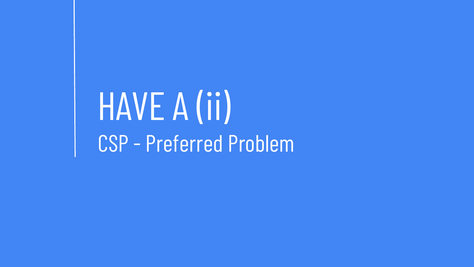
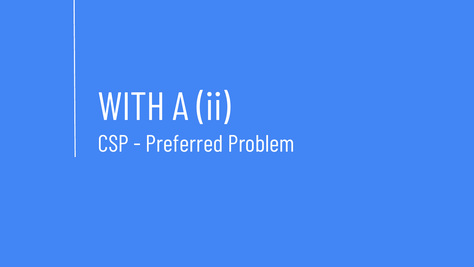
HAVE: HAVE -> WITH (132, 107)
